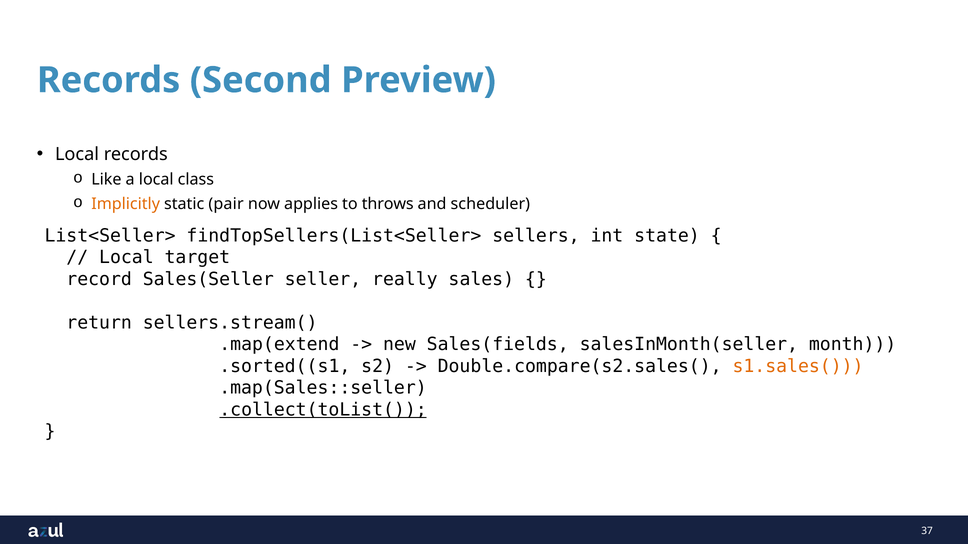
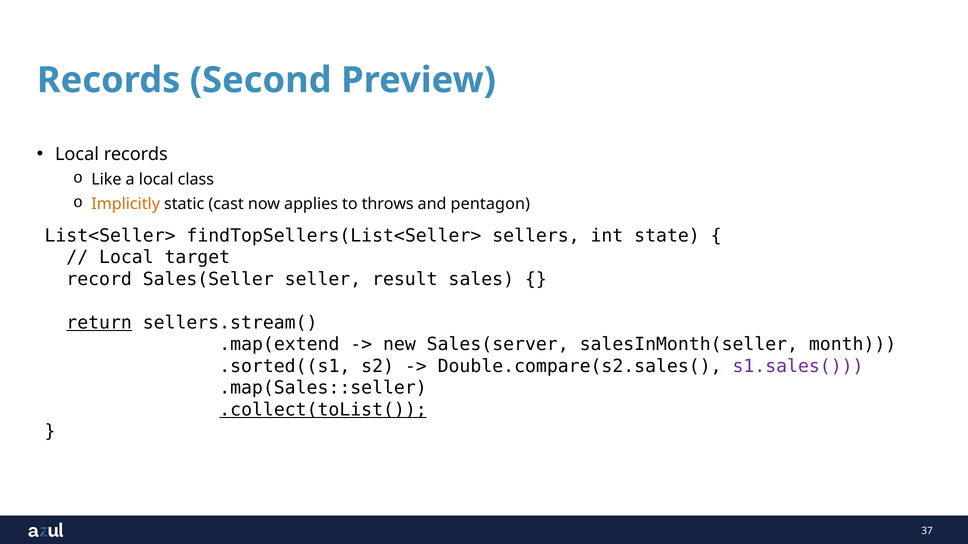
pair: pair -> cast (226, 204)
scheduler: scheduler -> pentagon (490, 204)
really: really -> result (405, 279)
return underline: none -> present (99, 323)
Sales(fields: Sales(fields -> Sales(server (498, 345)
s1.sales( colour: orange -> purple (798, 366)
